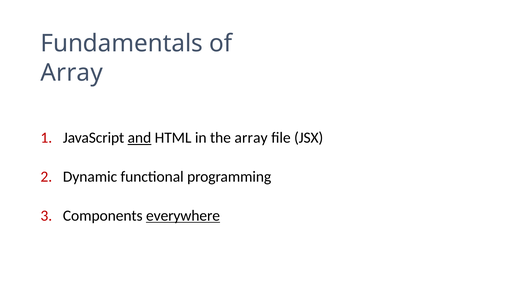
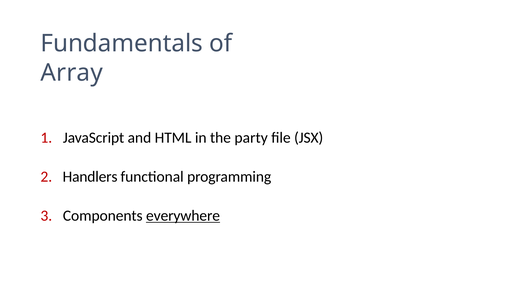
and underline: present -> none (139, 138)
the array: array -> party (251, 138)
Dynamic: Dynamic -> Handlers (90, 177)
